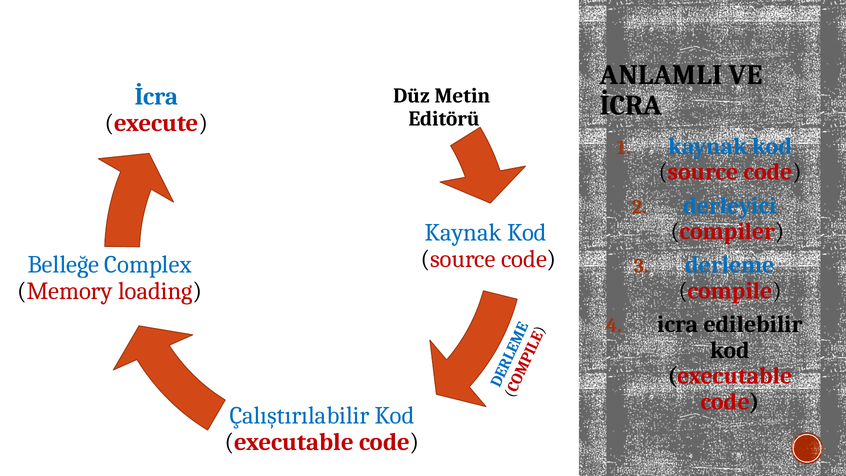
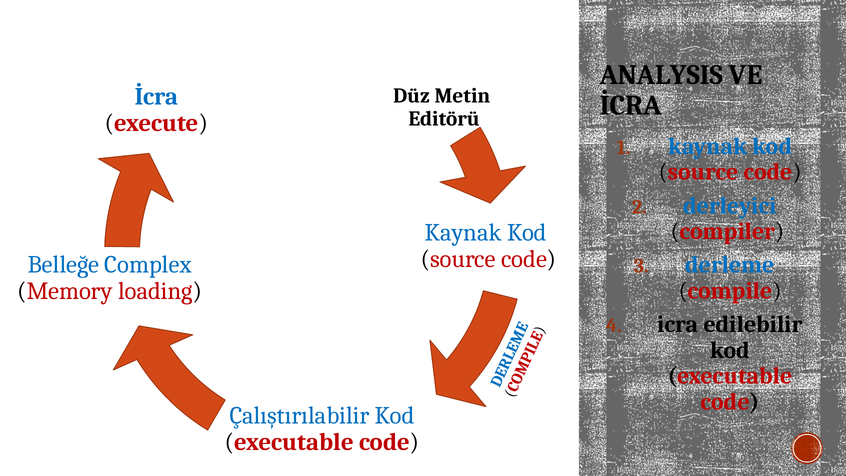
ANLAMLI: ANLAMLI -> ANALYSIS (661, 75)
